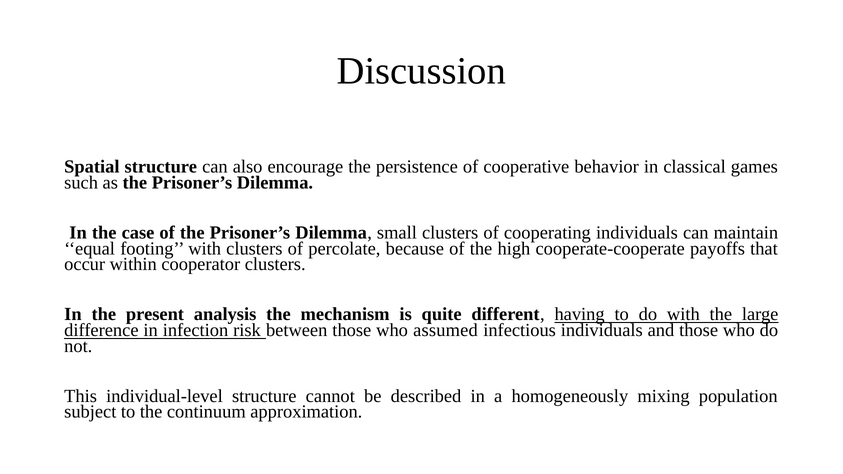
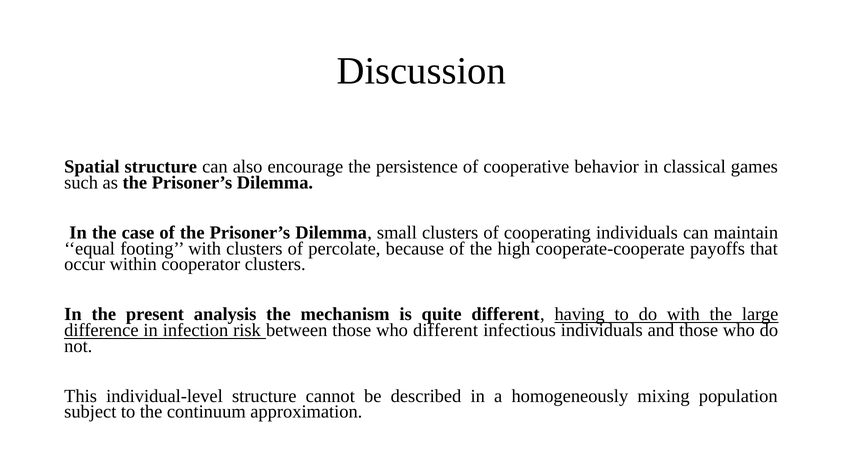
who assumed: assumed -> different (446, 330)
